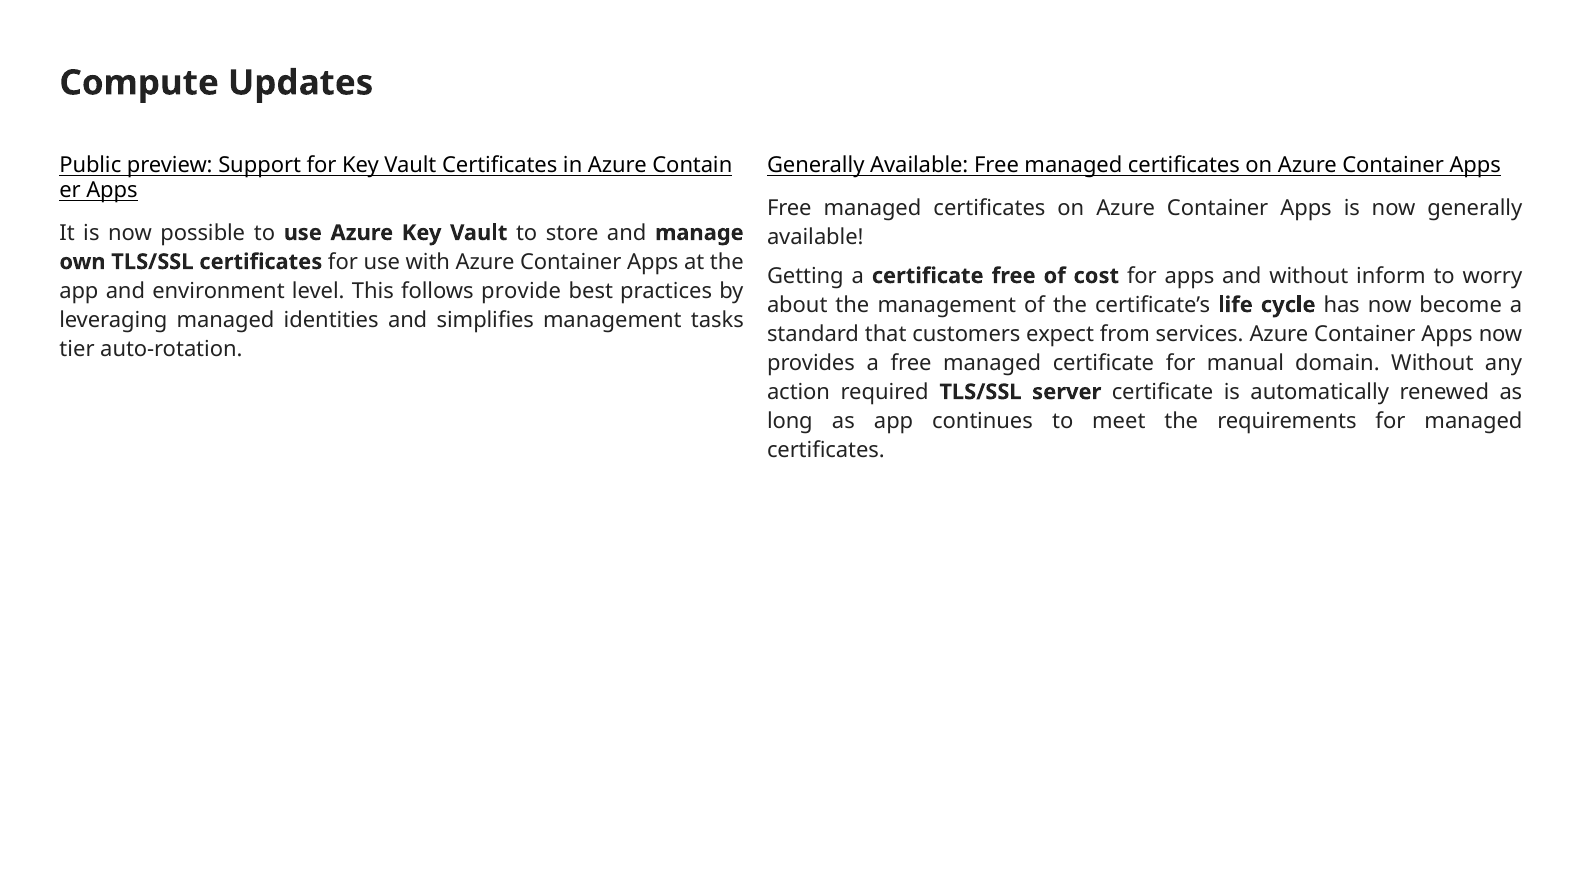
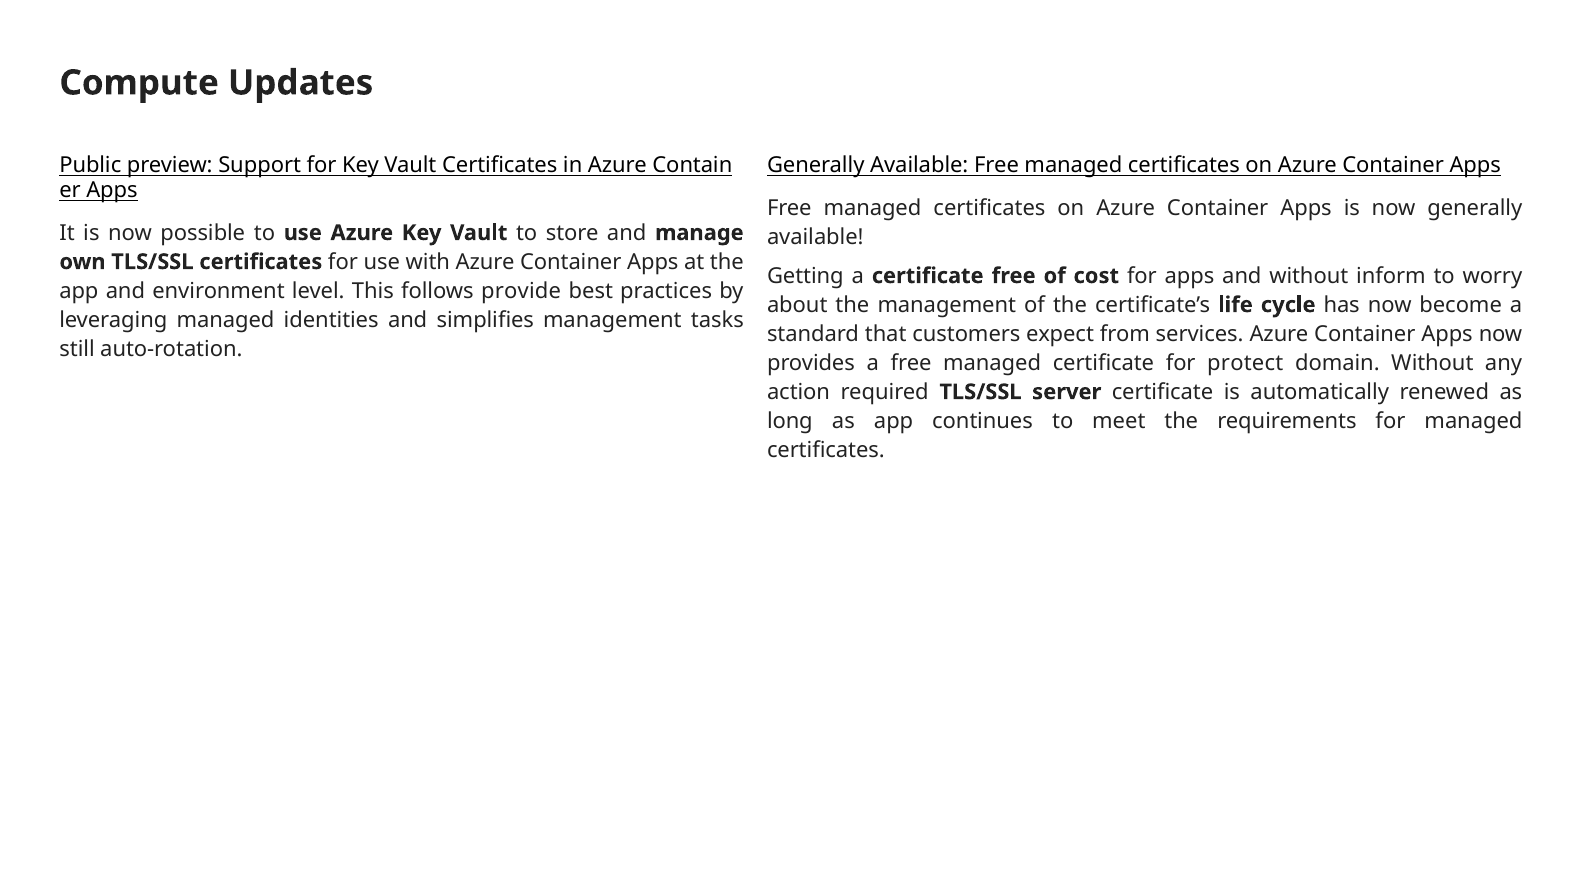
tier: tier -> still (77, 349)
manual: manual -> protect (1245, 363)
